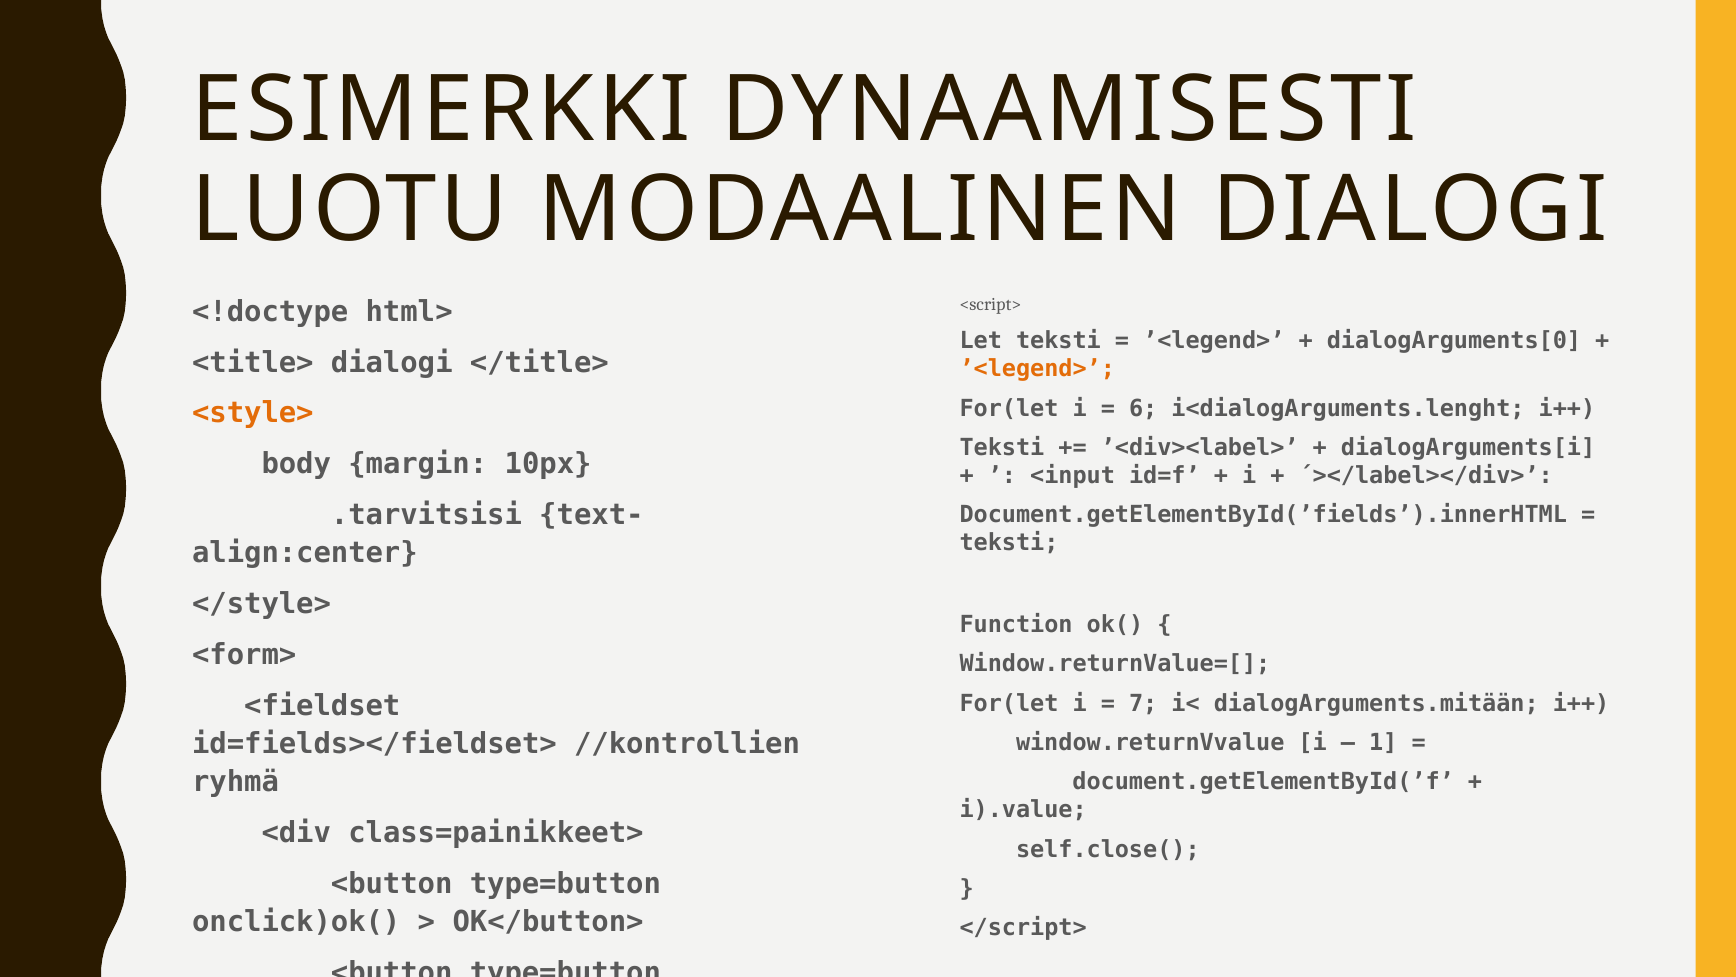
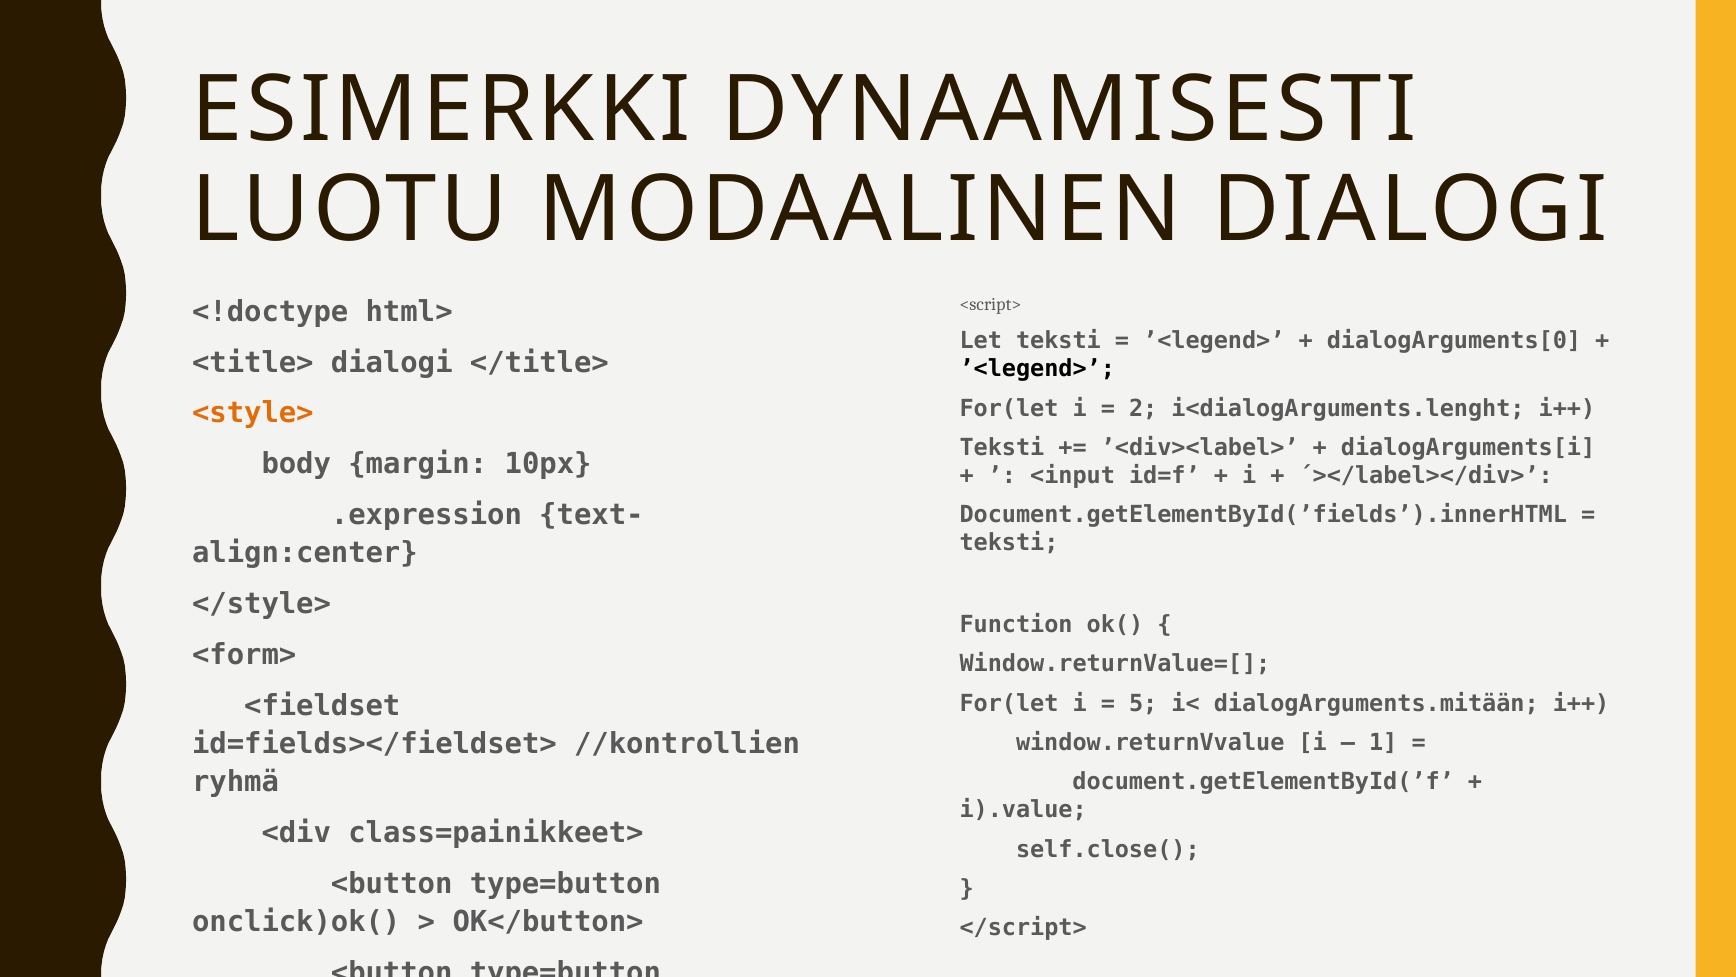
’<legend> colour: orange -> black (1037, 369)
6: 6 -> 2 (1143, 408)
.tarvitsisi: .tarvitsisi -> .expression (426, 515)
7: 7 -> 5 (1143, 703)
